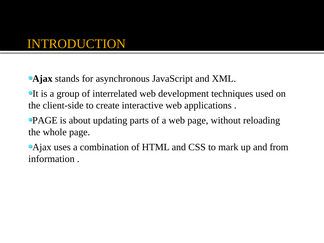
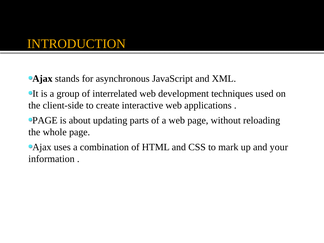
from: from -> your (279, 147)
